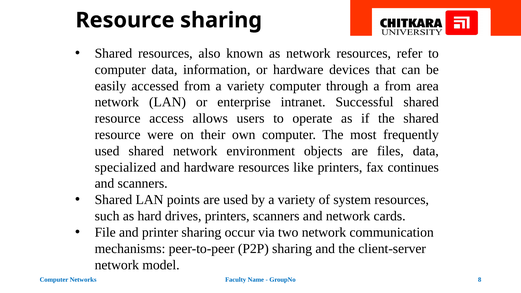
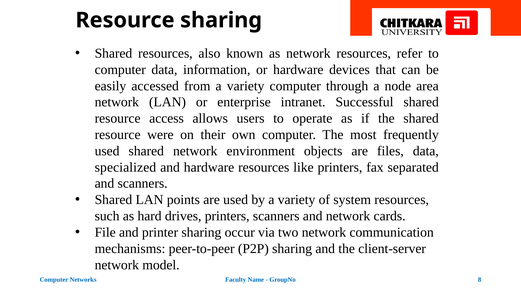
a from: from -> node (398, 86)
continues: continues -> separated (413, 167)
